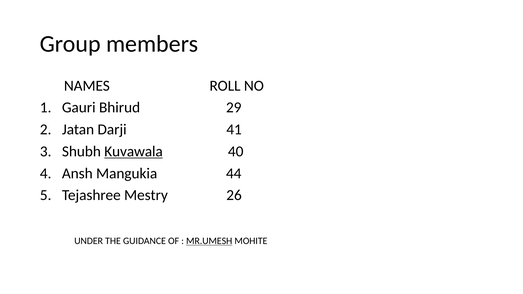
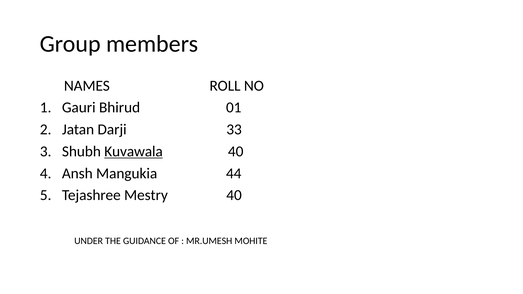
29: 29 -> 01 (234, 108)
41: 41 -> 33 (234, 130)
Mestry 26: 26 -> 40 (234, 195)
MR.UMESH underline: present -> none (209, 241)
